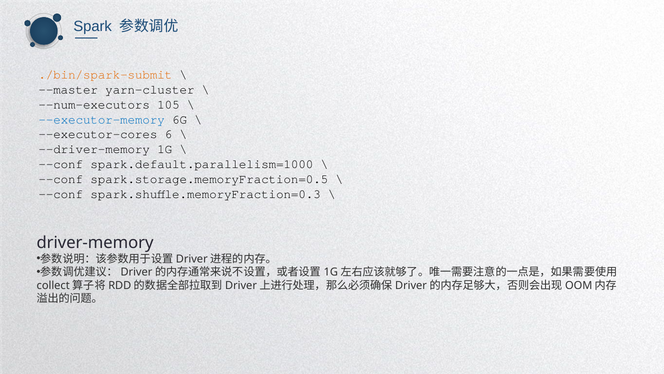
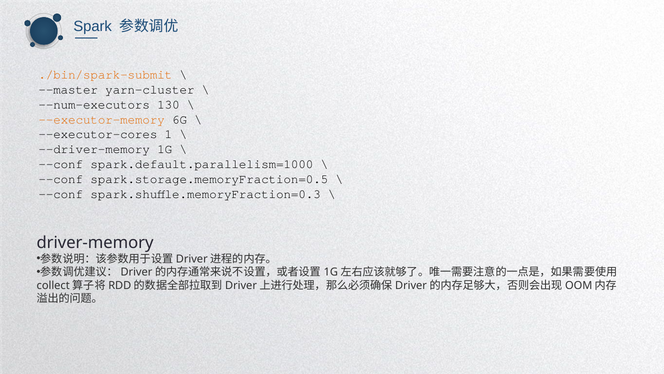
105: 105 -> 130 (168, 104)
--executor-memory colour: blue -> orange (102, 119)
6: 6 -> 1 (168, 134)
